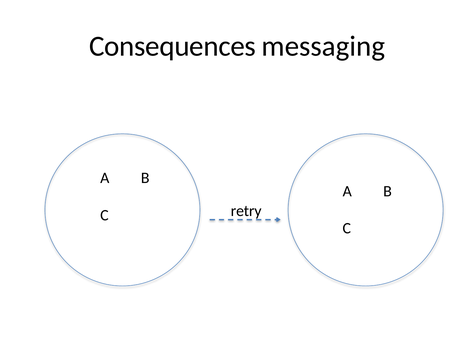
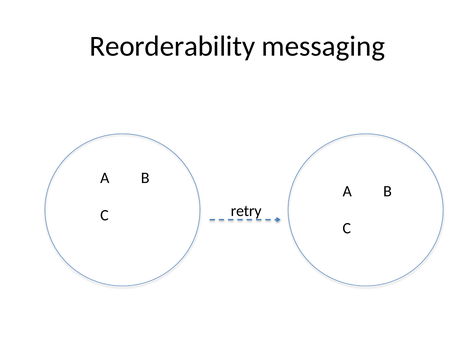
Consequences: Consequences -> Reorderability (172, 46)
